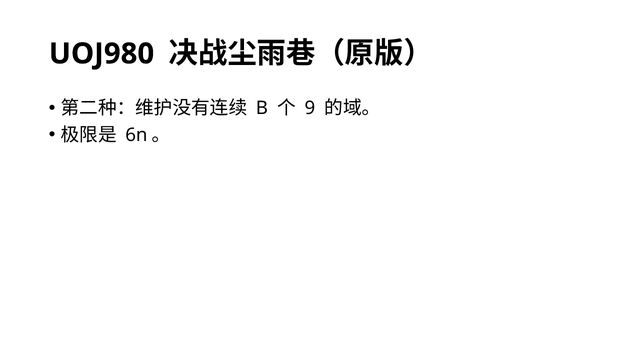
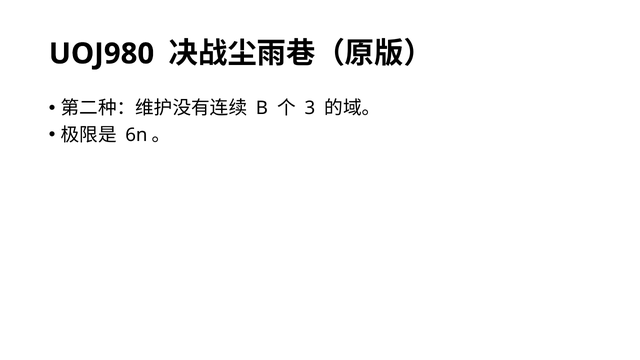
9: 9 -> 3 (310, 108)
